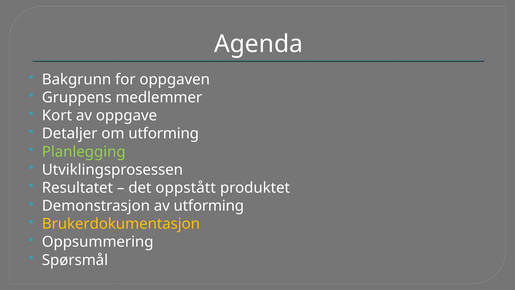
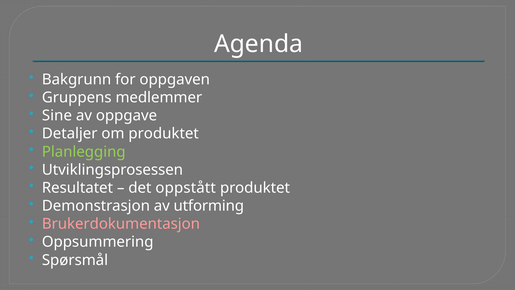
Kort: Kort -> Sine (57, 115)
om utforming: utforming -> produktet (164, 134)
Brukerdokumentasjon colour: yellow -> pink (121, 224)
